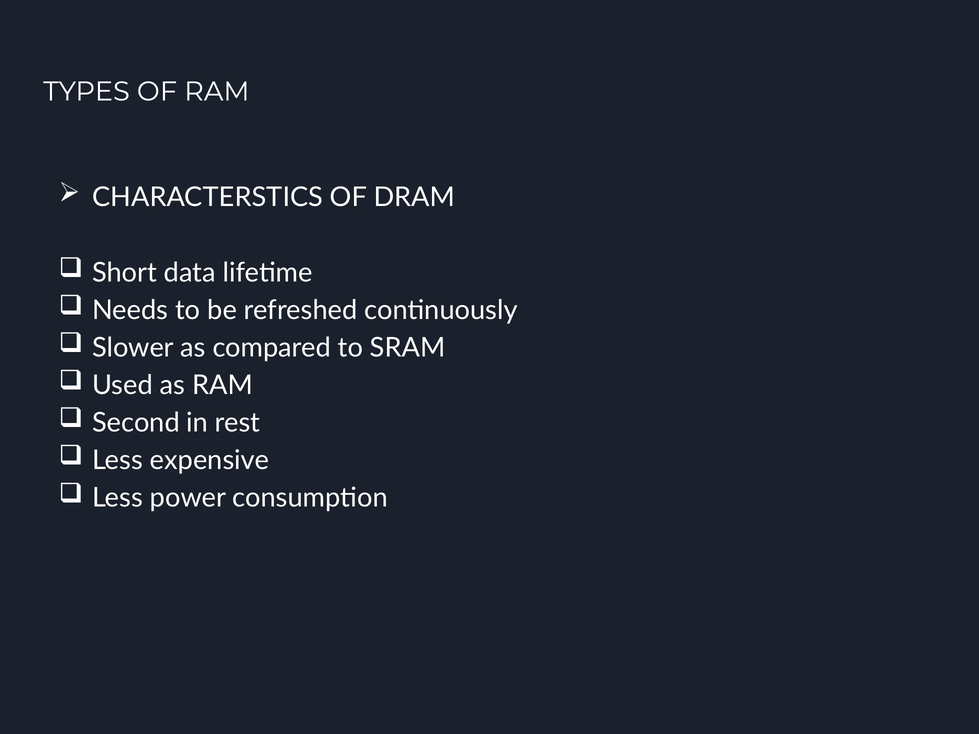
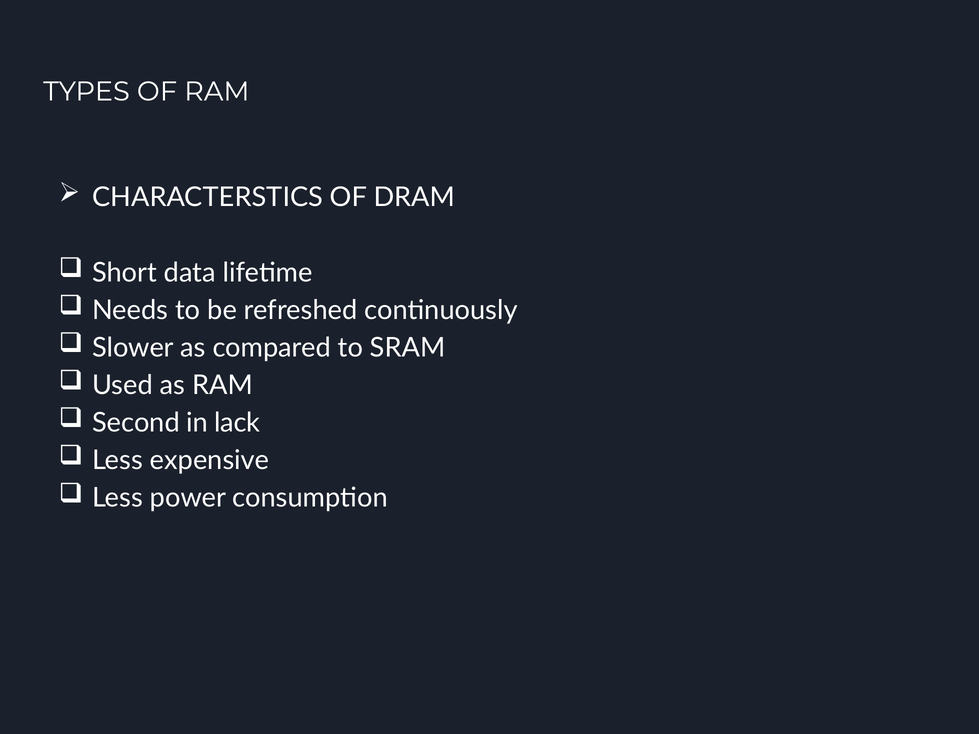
rest: rest -> lack (237, 423)
